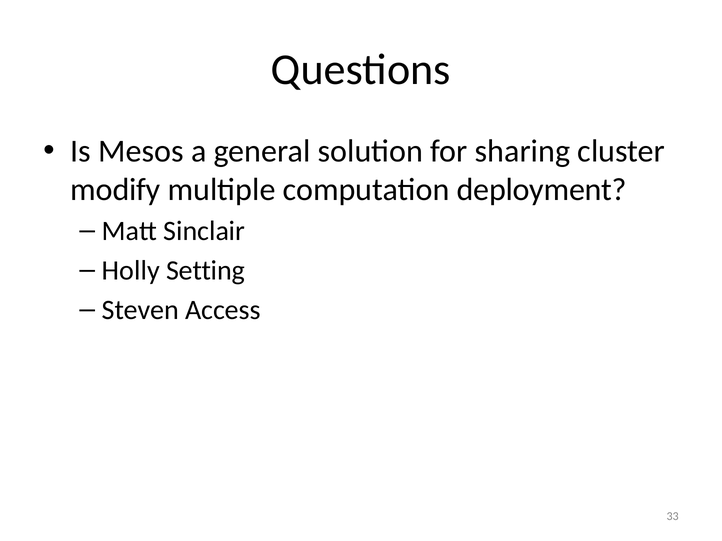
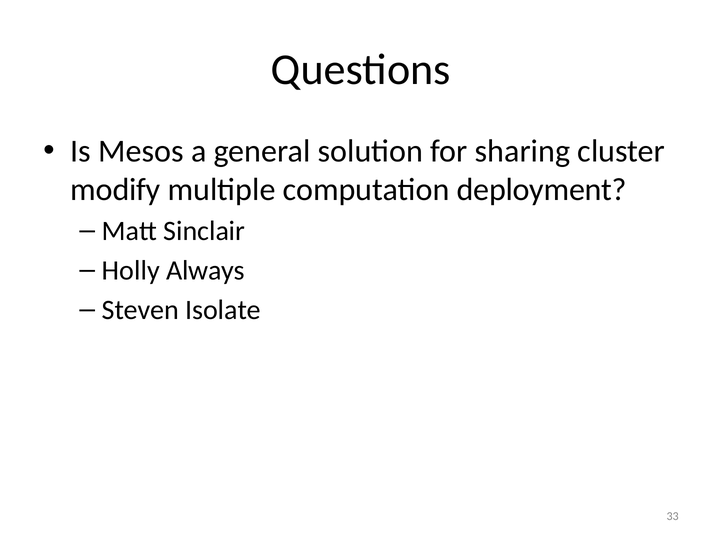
Setting: Setting -> Always (206, 271)
Access: Access -> Isolate (223, 310)
